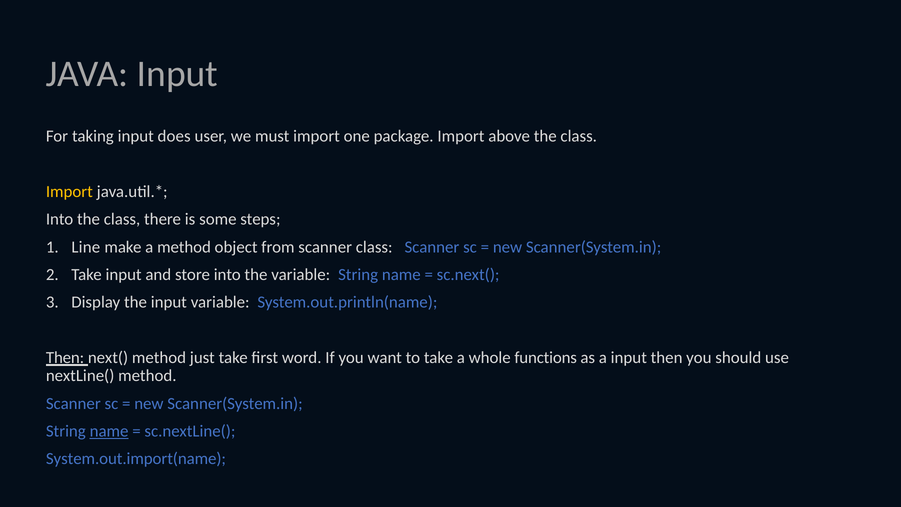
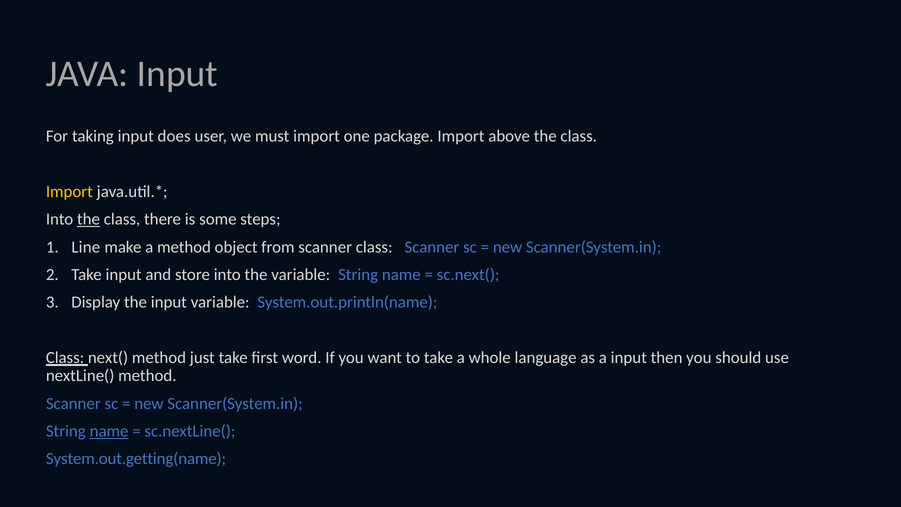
the underline: none -> present (89, 219)
Then: Then -> Class (65, 357)
functions: functions -> language (546, 357)
System.out.import(name: System.out.import(name -> System.out.getting(name (136, 459)
